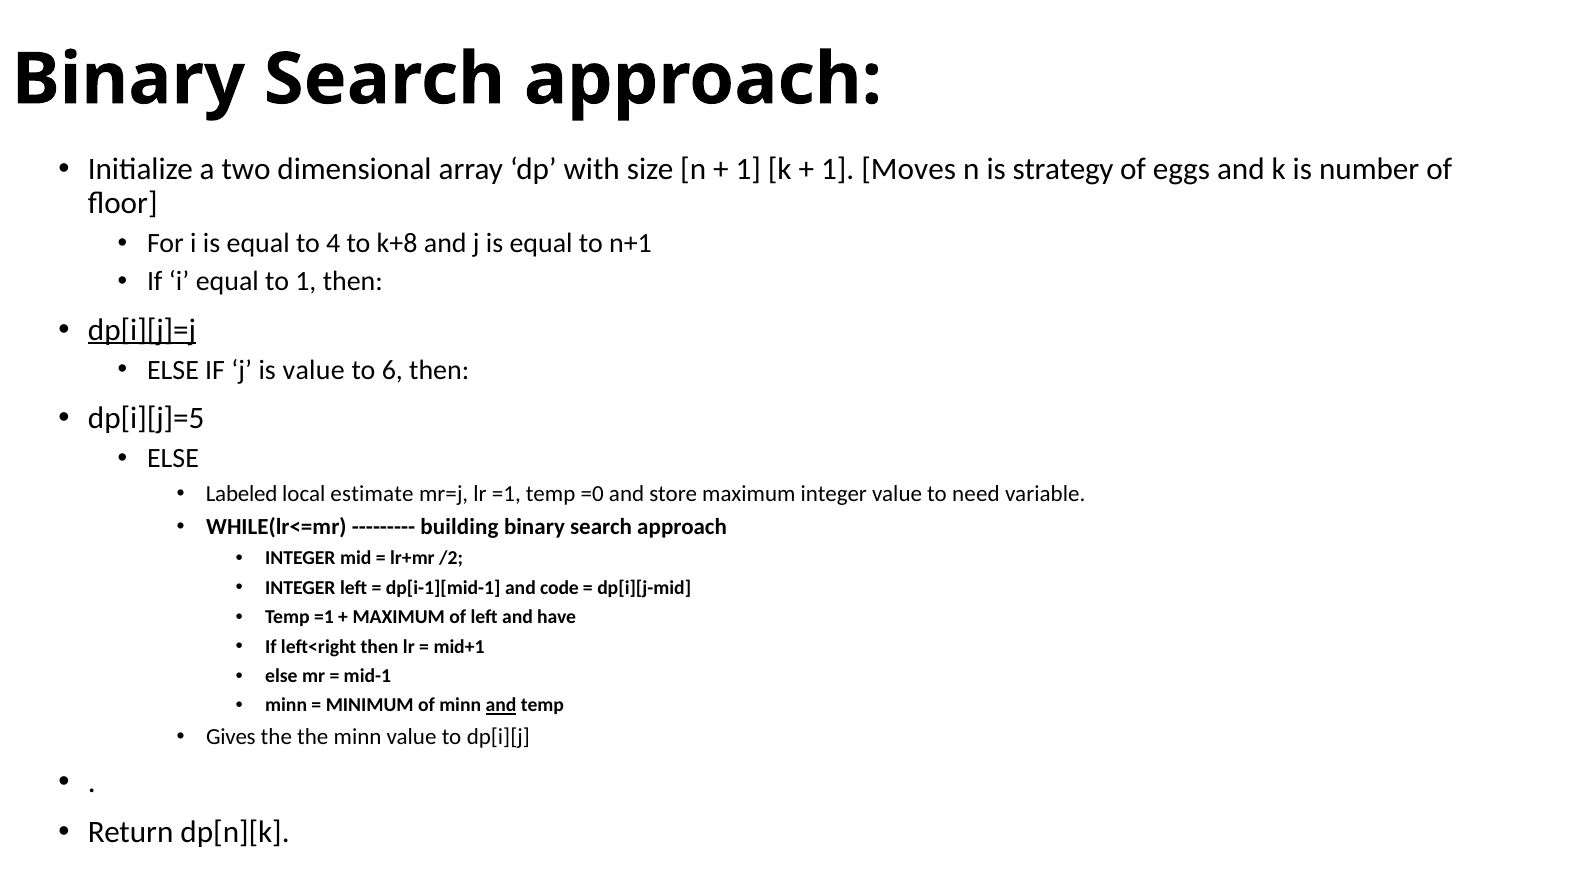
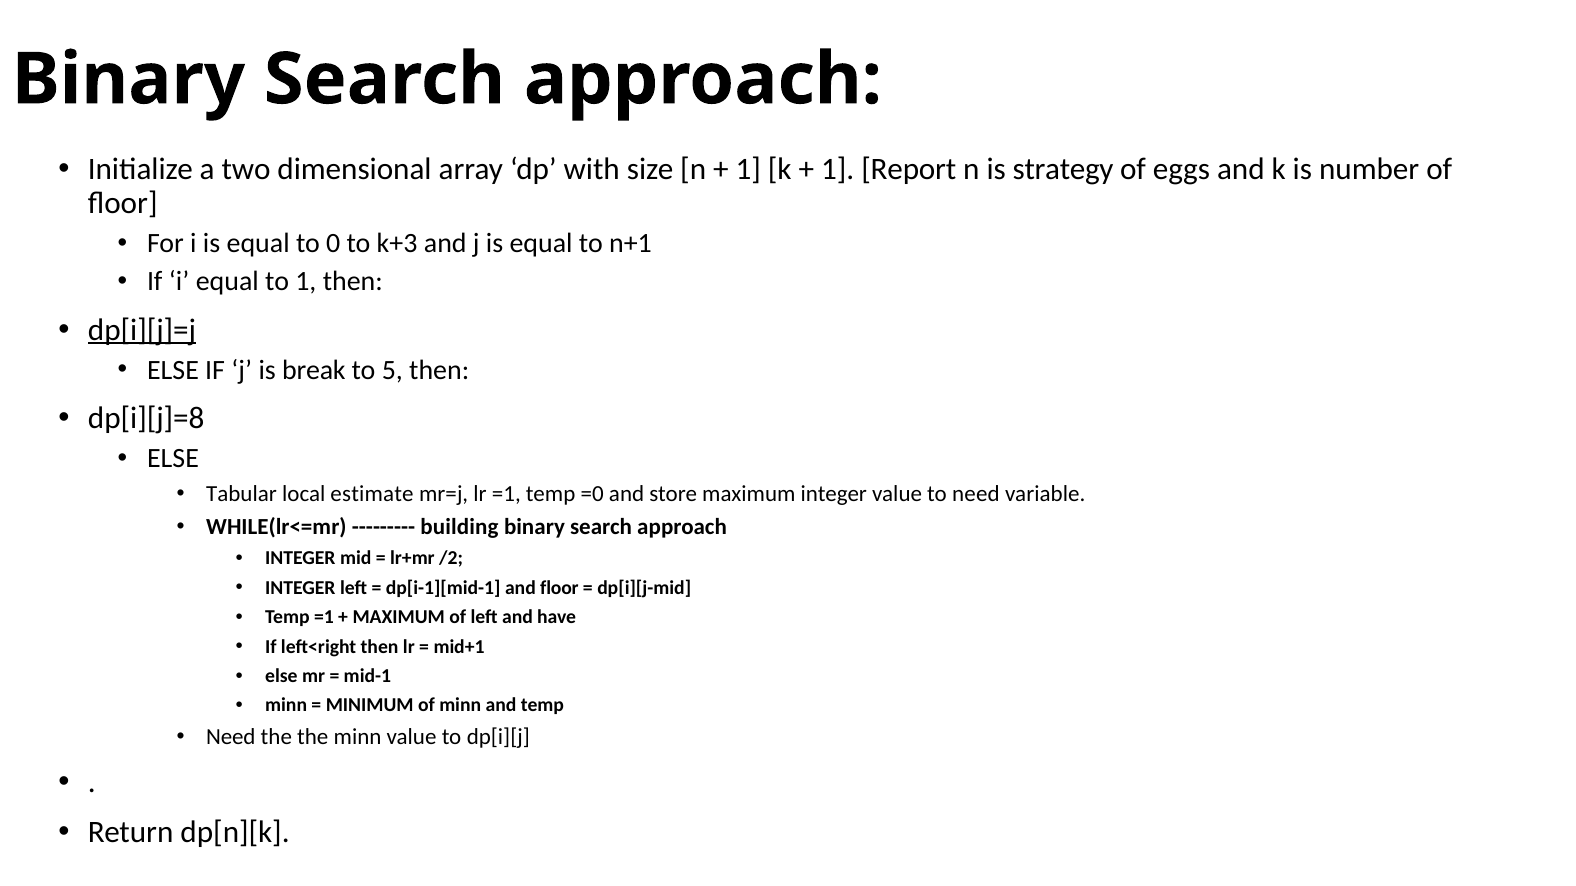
Moves: Moves -> Report (909, 169)
4: 4 -> 0 (333, 243)
k+8: k+8 -> k+3 (397, 243)
is value: value -> break (314, 370)
6: 6 -> 5 (392, 370)
dp[i][j]=5: dp[i][j]=5 -> dp[i][j]=8 (146, 418)
Labeled: Labeled -> Tabular (241, 494)
and code: code -> floor (559, 588)
and underline: present -> none (501, 706)
Gives: Gives -> Need (231, 737)
